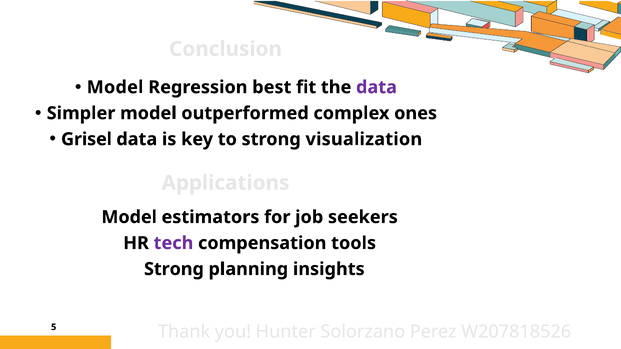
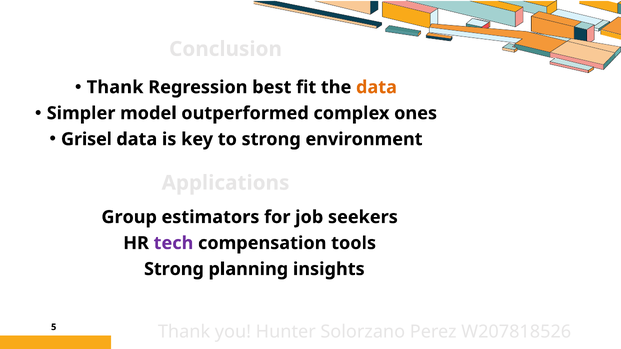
Model: Model -> Thank (115, 87)
data colour: purple -> orange (376, 87)
visualization: visualization -> environment (364, 139)
Model: Model -> Group (129, 217)
